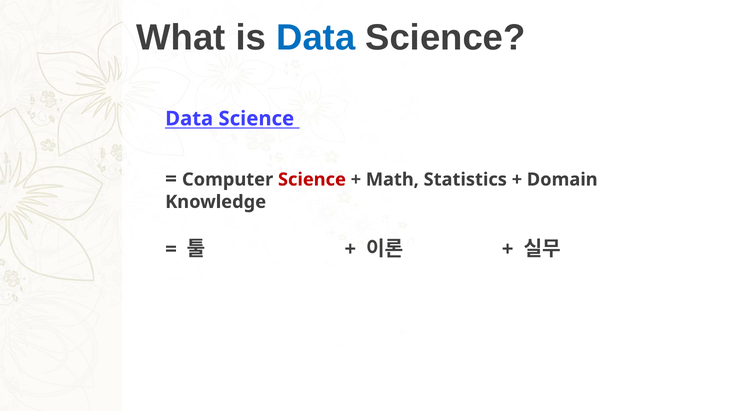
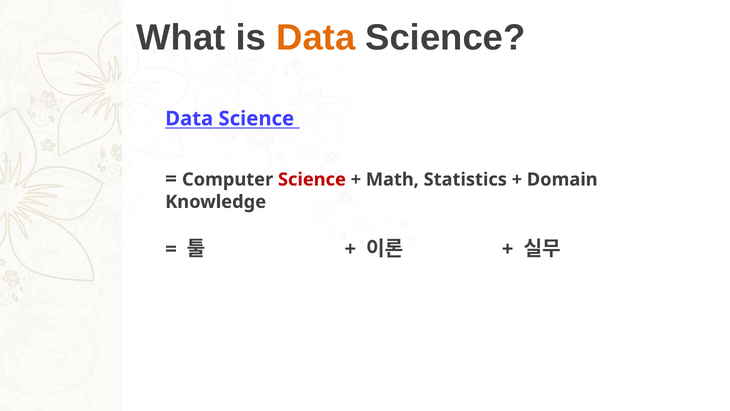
Data colour: blue -> orange (316, 38)
